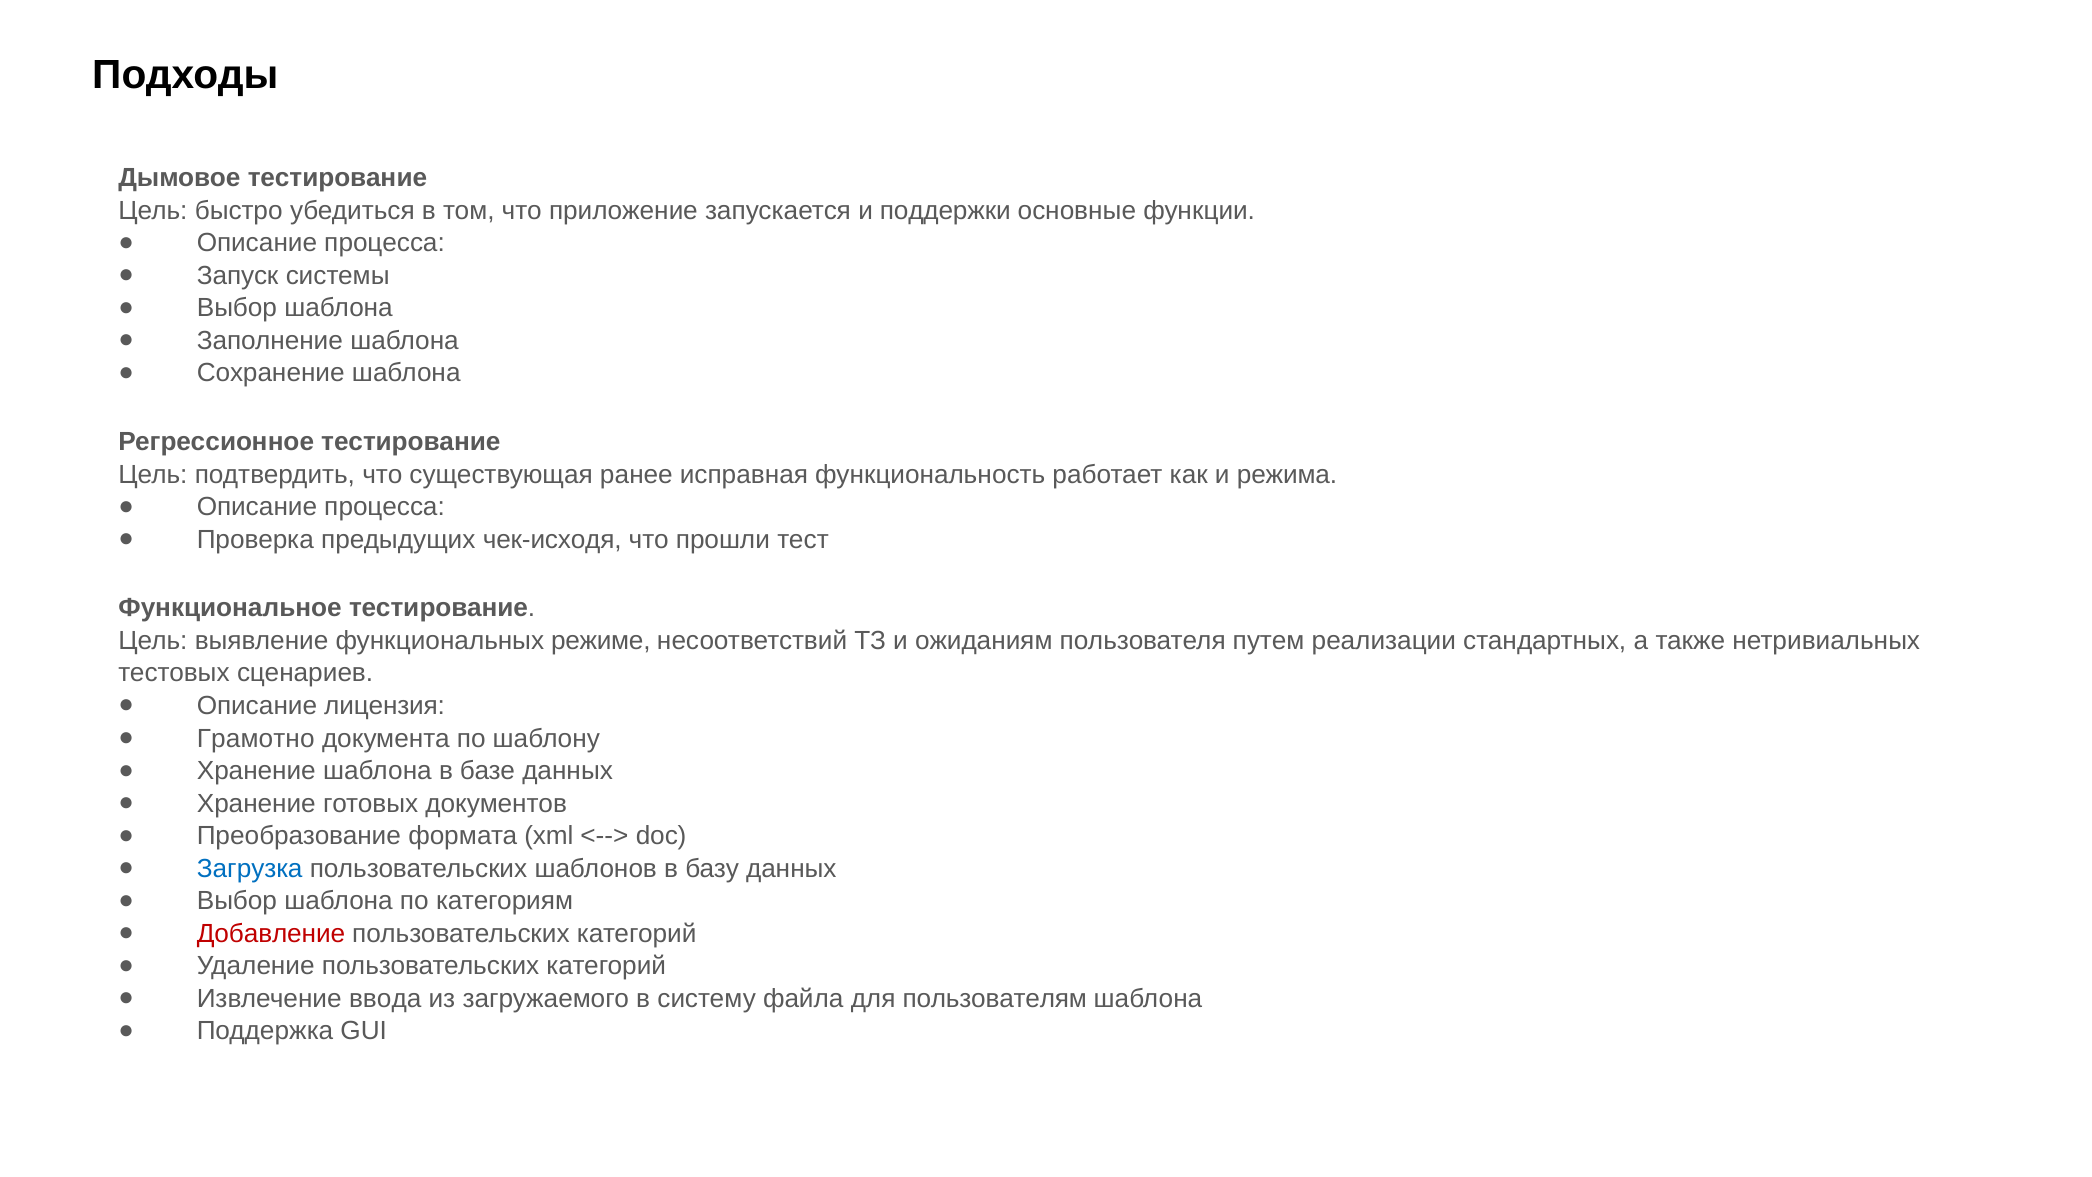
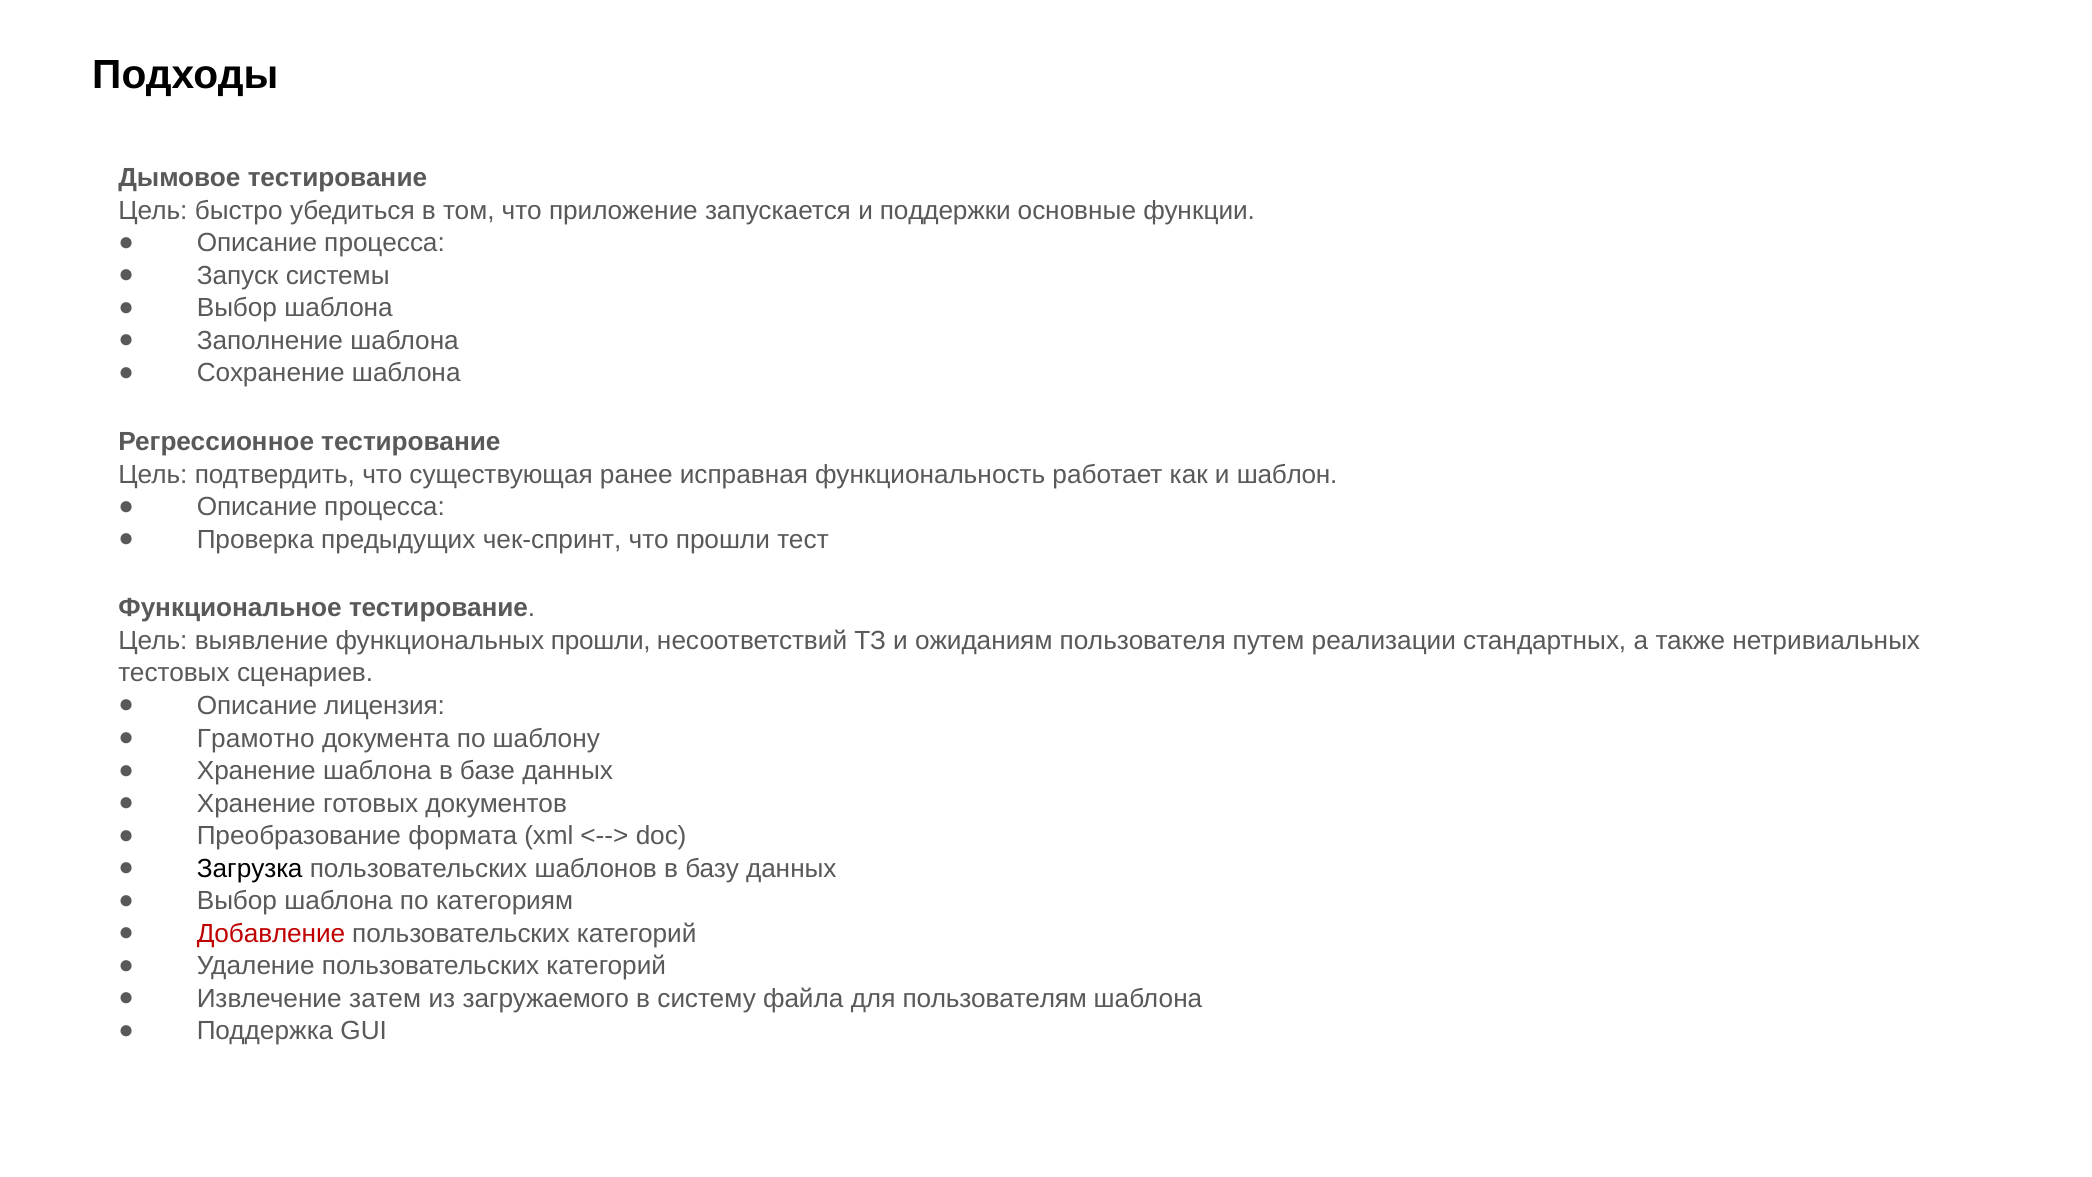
режима: режима -> шаблон (1287, 474)
чек-исходя: чек-исходя -> чек-спринт (552, 539)
функциональных режиме: режиме -> прошли (601, 641)
Загрузка colour: blue -> black (250, 868)
ввода: ввода -> затем (385, 999)
